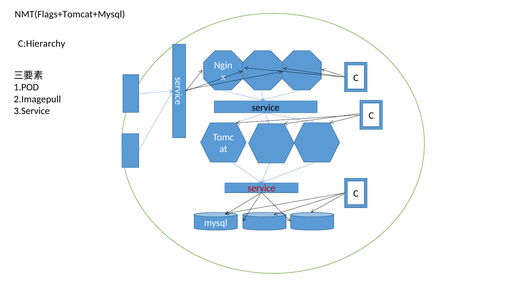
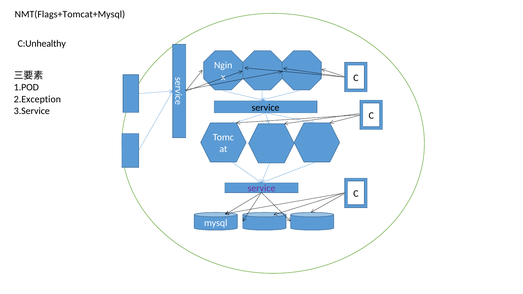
C:Hierarchy: C:Hierarchy -> C:Unhealthy (42, 43)
2.Imagepull: 2.Imagepull -> 2.Exception (37, 99)
service colour: red -> purple (261, 189)
